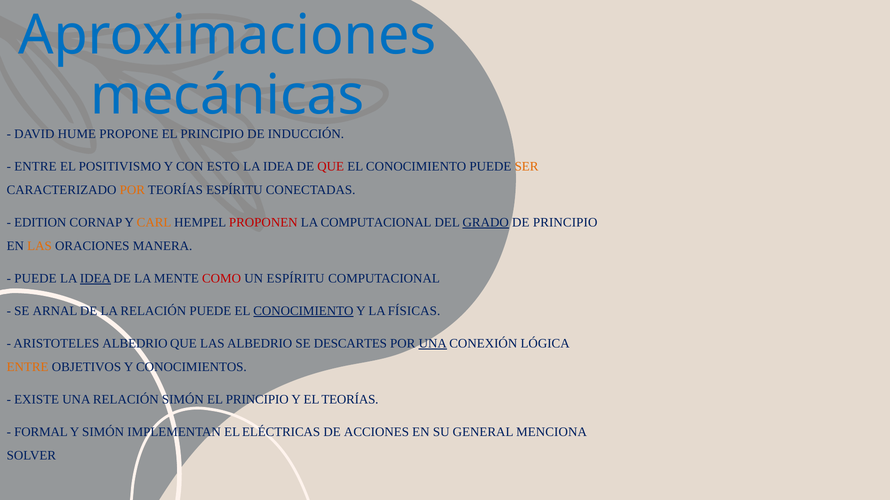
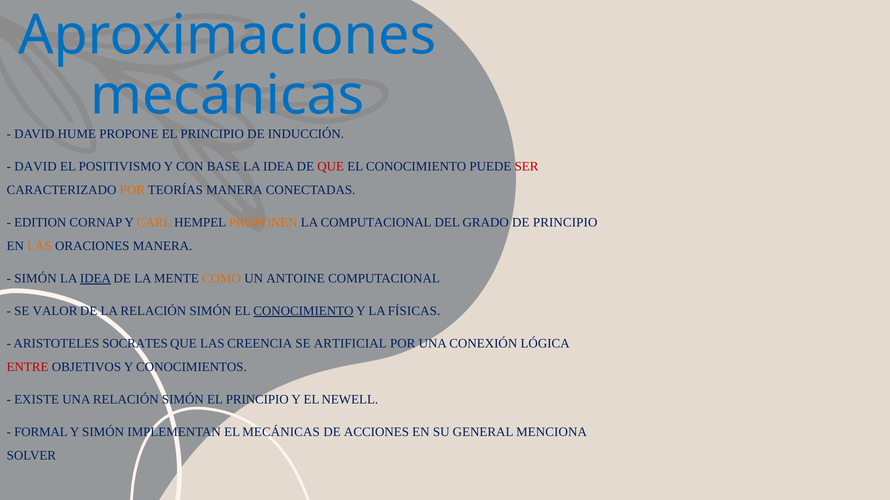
ENTRE: ENTRE -> DAVID (35, 167)
ESTO: ESTO -> BASE (223, 167)
SER colour: orange -> red (527, 167)
TEORÍAS ESPÍRITU: ESPÍRITU -> MANERA (234, 190)
PROPONEN colour: red -> orange (263, 223)
GRADO underline: present -> none (486, 223)
PUEDE: PUEDE -> SIMÓN (35, 279)
COMO colour: red -> orange (222, 279)
UN ESPÍRITU: ESPÍRITU -> ANTOINE (296, 279)
ARNAL: ARNAL -> VALOR (55, 311)
LA RELACIÓN PUEDE: PUEDE -> SIMÓN (210, 311)
ARISTOTELES ALBEDRIO: ALBEDRIO -> SOCRATES (135, 344)
LAS ALBEDRIO: ALBEDRIO -> CREENCIA (260, 344)
DESCARTES: DESCARTES -> ARTIFICIAL (350, 344)
UNA underline: present -> none (433, 344)
ENTRE colour: orange -> red (28, 367)
EL TEORÍAS: TEORÍAS -> NEWELL (350, 400)
EL ELÉCTRICAS: ELÉCTRICAS -> MECÁNICAS (281, 433)
